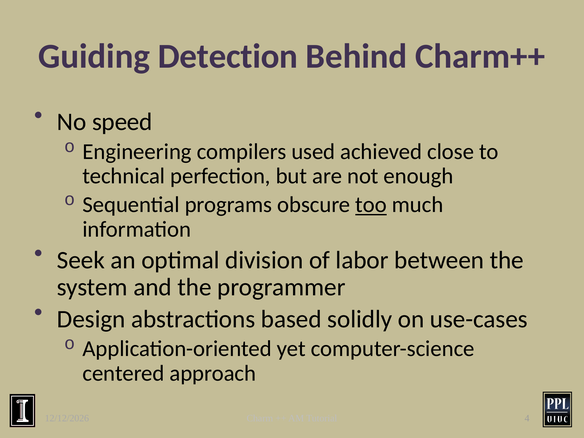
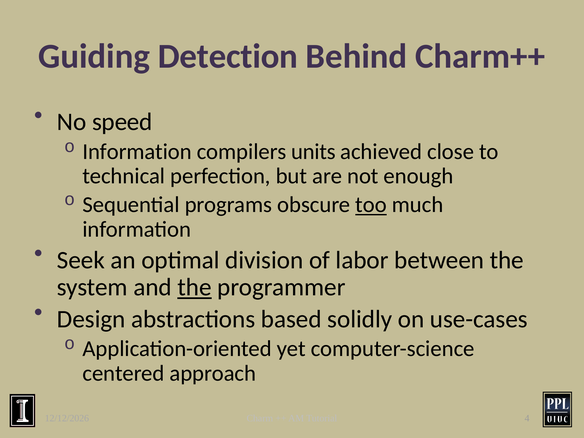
Engineering: Engineering -> Information (137, 152)
used: used -> units (313, 152)
the underline: none -> present (194, 287)
